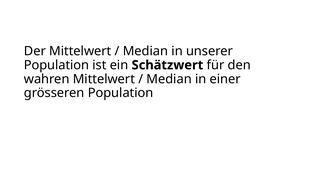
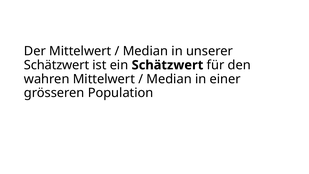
Population: Population -> Schätzwert (57, 65)
